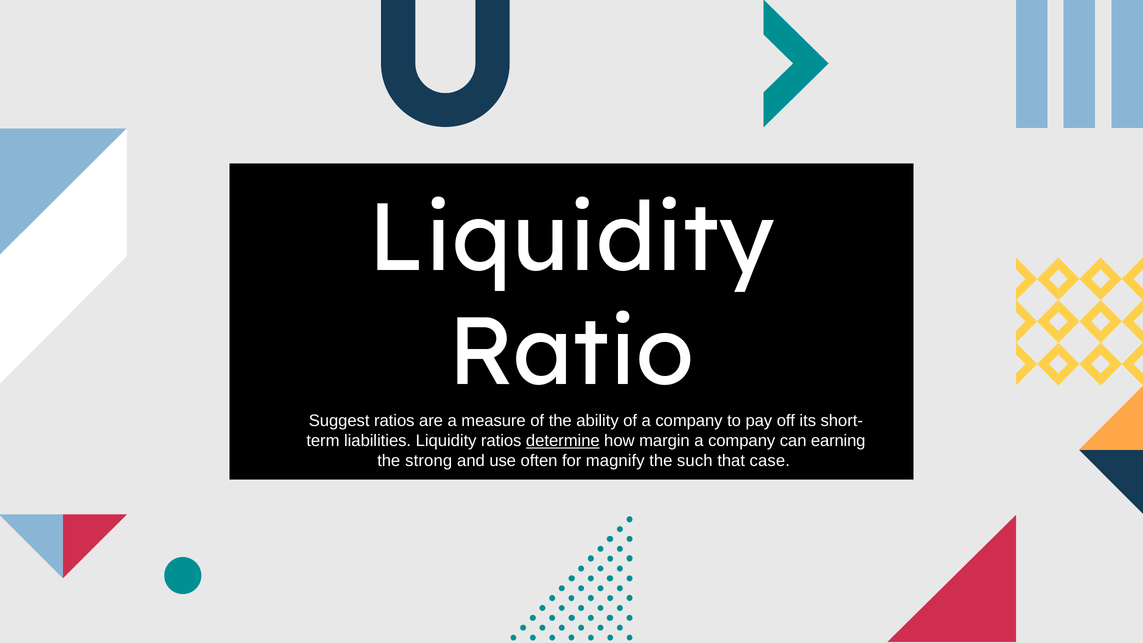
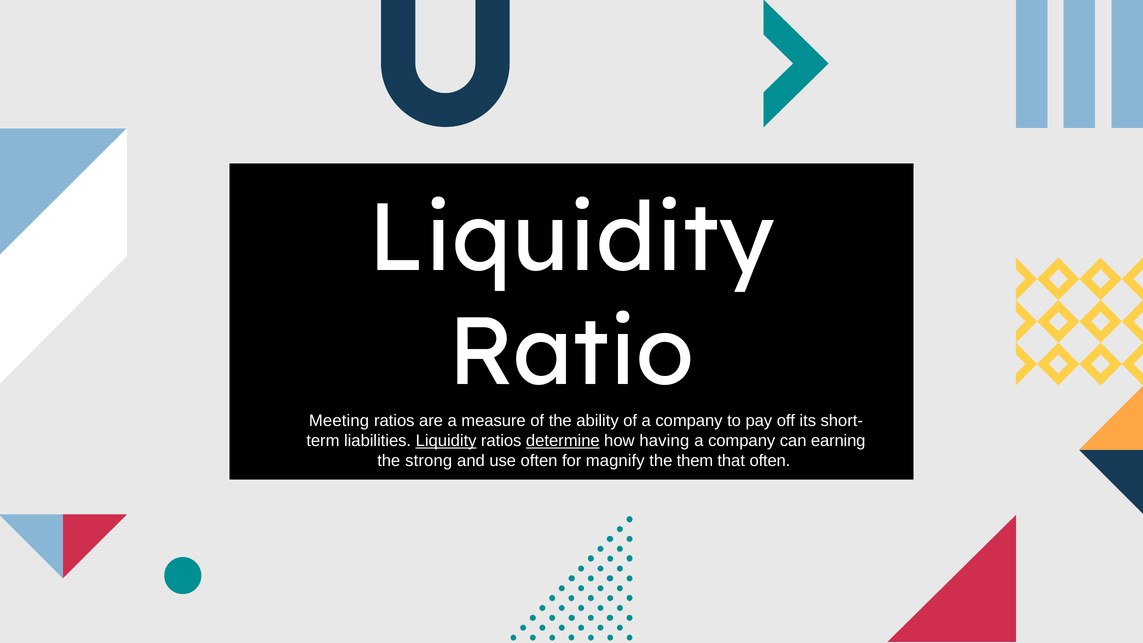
Suggest: Suggest -> Meeting (339, 421)
Liquidity underline: none -> present (446, 441)
margin: margin -> having (664, 441)
such: such -> them (695, 461)
that case: case -> often (770, 461)
